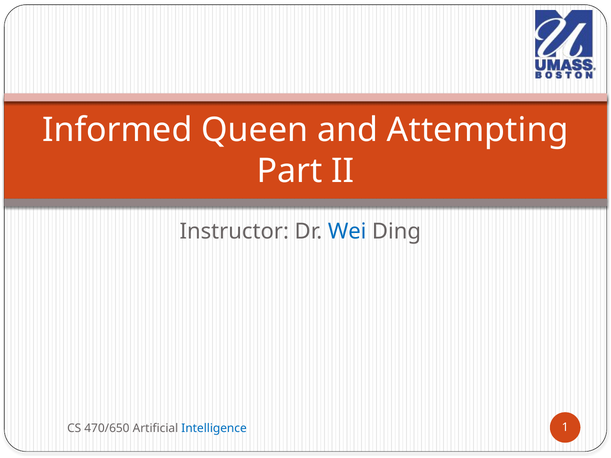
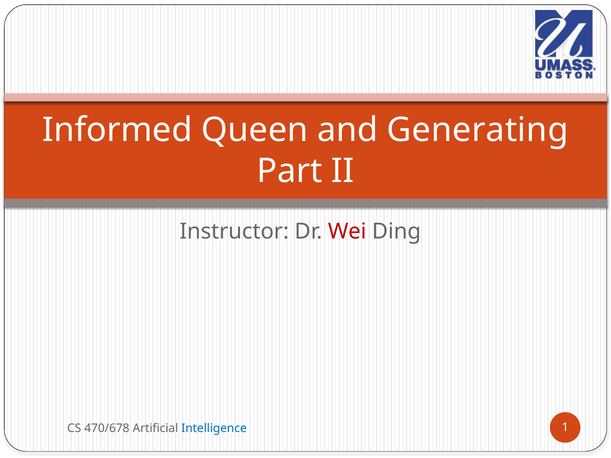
Attempting: Attempting -> Generating (478, 130)
Wei colour: blue -> red (347, 232)
470/650: 470/650 -> 470/678 (107, 429)
